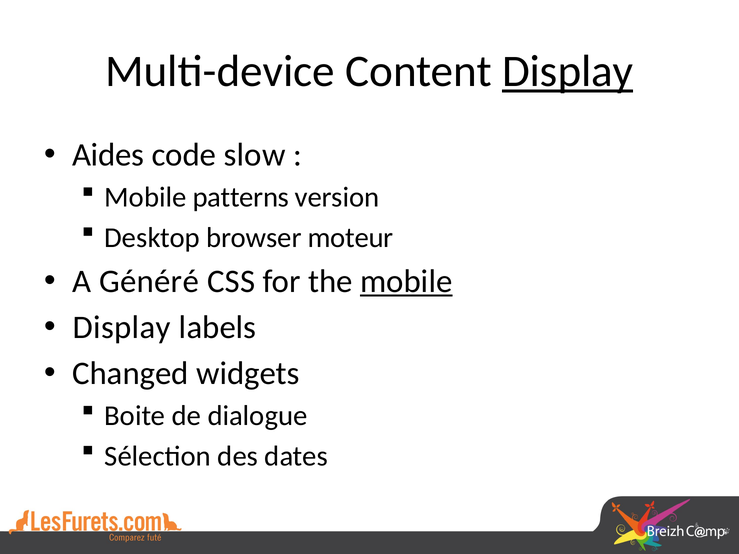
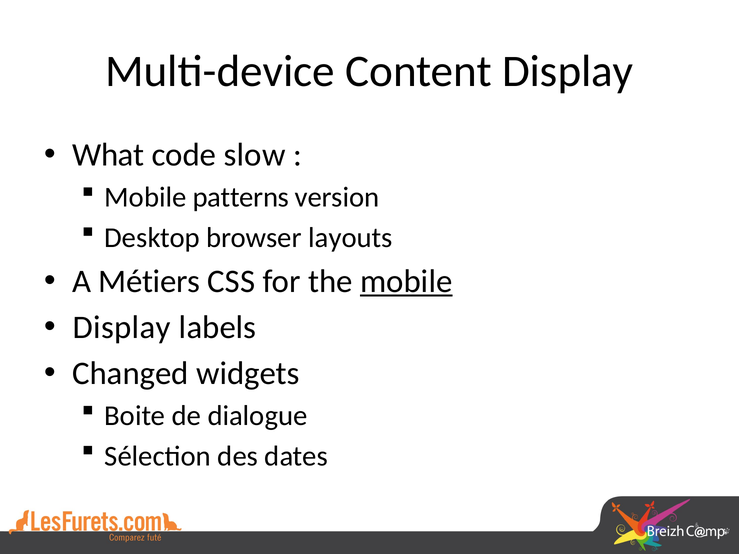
Display underline: present -> none (568, 72)
Aides: Aides -> What (108, 155)
moteur: moteur -> layouts (350, 238)
Généré: Généré -> Métiers (149, 282)
